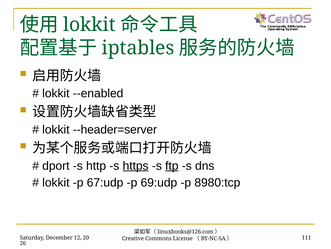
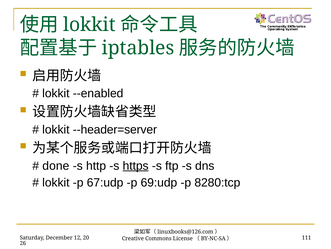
dport: dport -> done (56, 165)
ftp underline: present -> none (172, 165)
8980:tcp: 8980:tcp -> 8280:tcp (217, 182)
